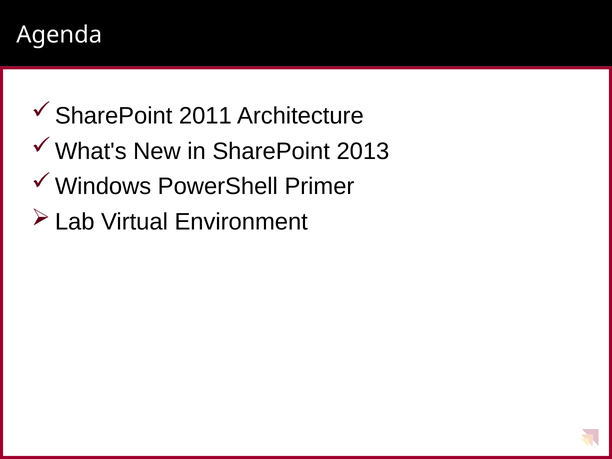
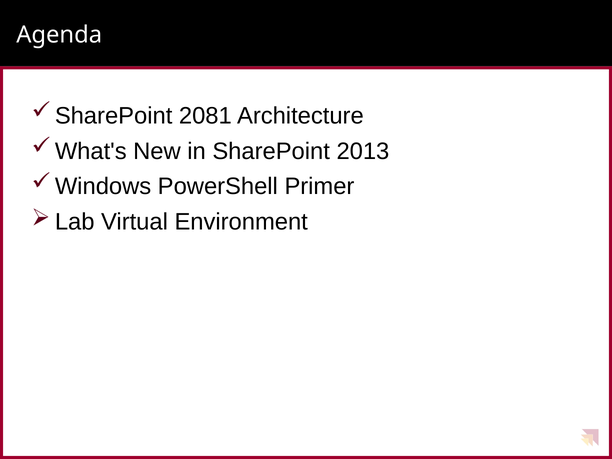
2011: 2011 -> 2081 (205, 116)
